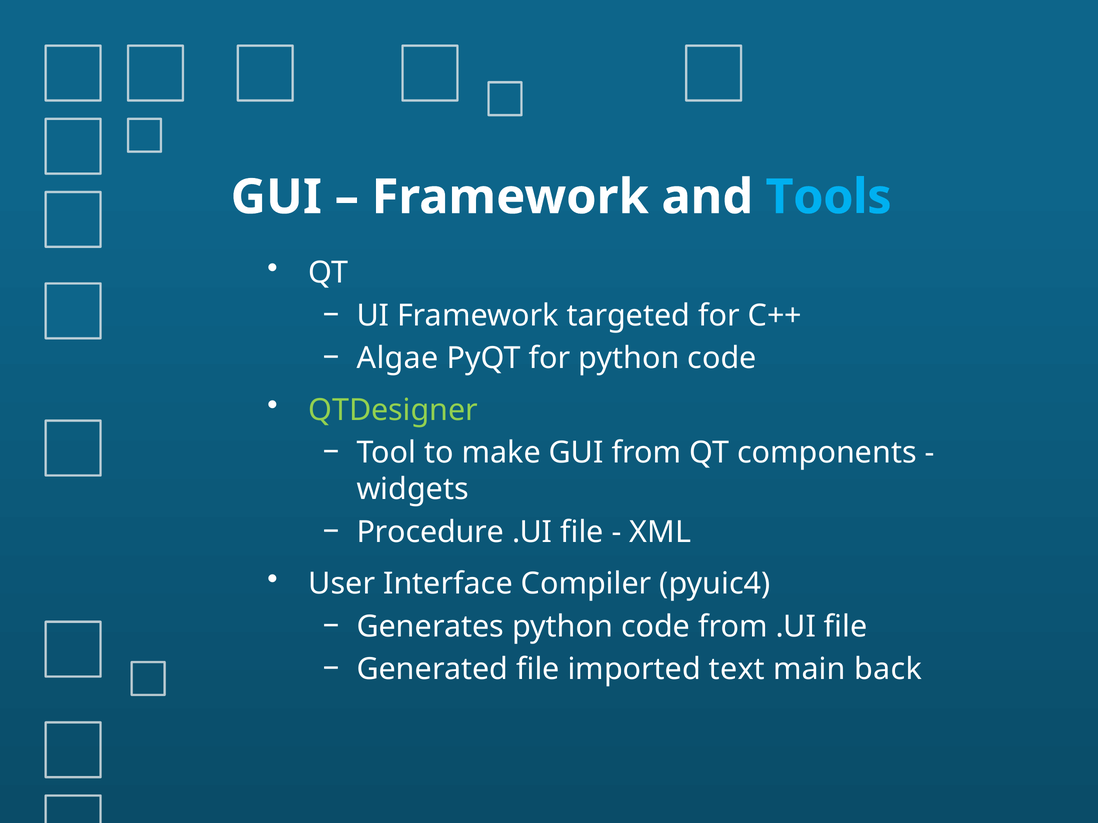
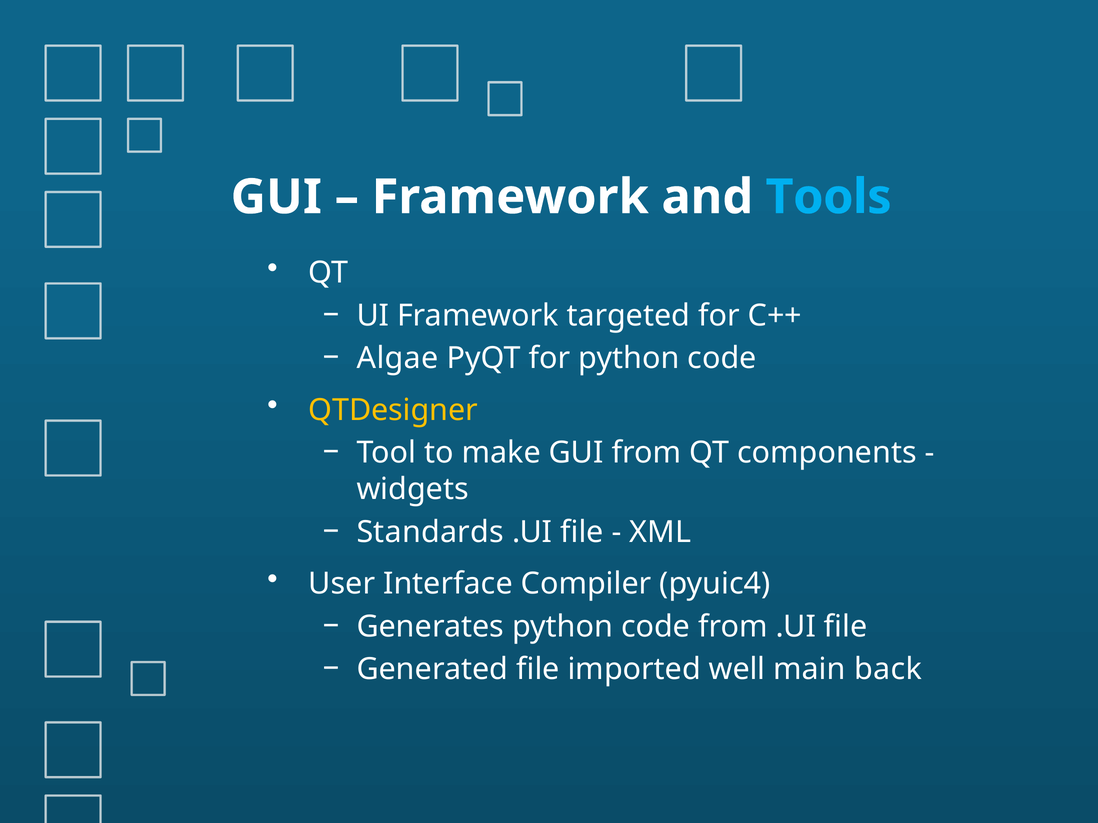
QTDesigner colour: light green -> yellow (393, 410)
Procedure: Procedure -> Standards (430, 532)
text: text -> well (737, 670)
